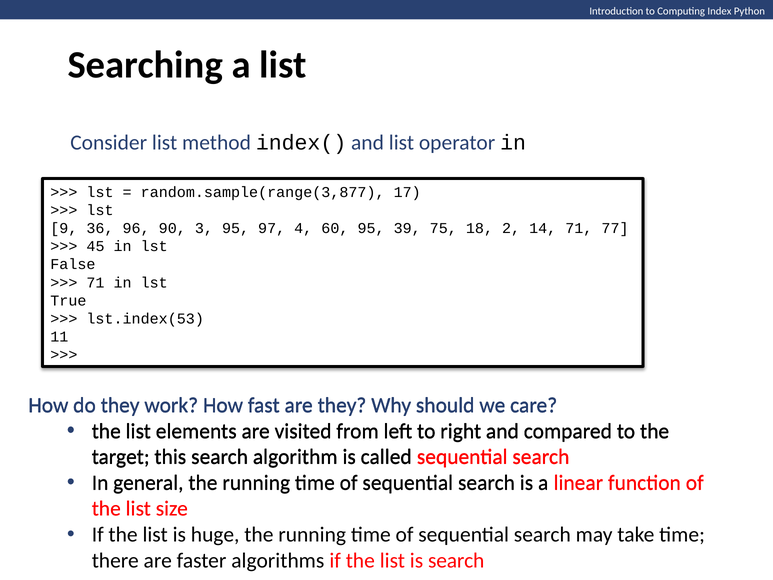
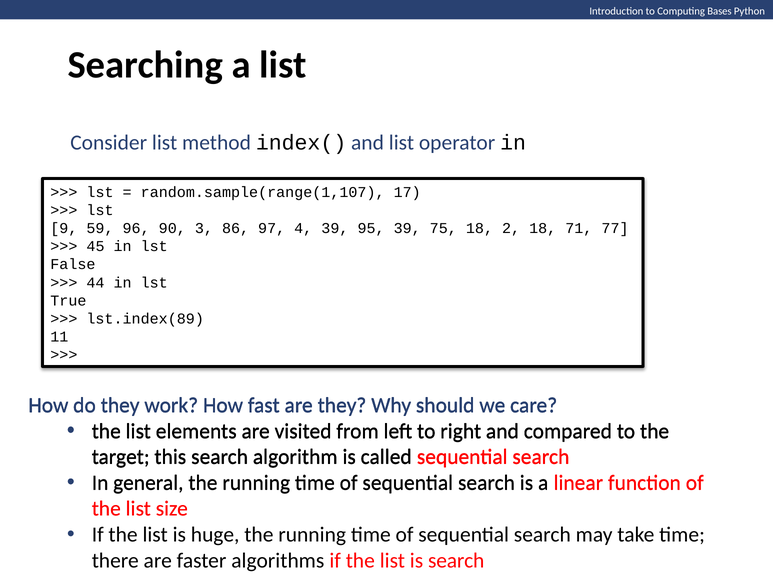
Index: Index -> Bases (720, 11)
random.sample(range(3,877: random.sample(range(3,877 -> random.sample(range(1,107 (263, 192)
36: 36 -> 59 (100, 228)
3 95: 95 -> 86 (236, 228)
4 60: 60 -> 39 (335, 228)
2 14: 14 -> 18 (543, 228)
71: 71 -> 44 (95, 282)
lst.index(53: lst.index(53 -> lst.index(89 (145, 319)
